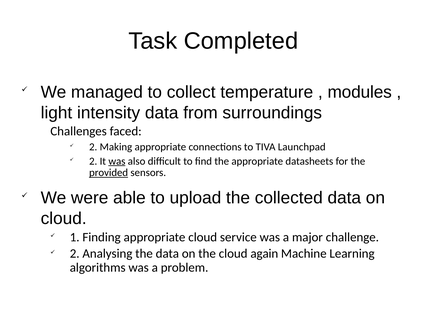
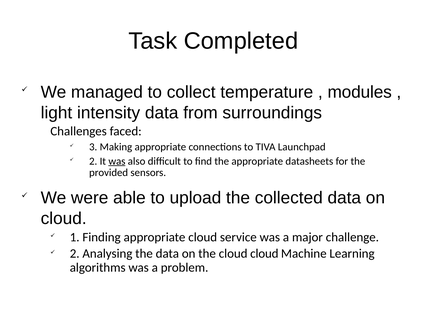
2: 2 -> 3 (93, 147)
provided underline: present -> none (109, 173)
cloud again: again -> cloud (264, 254)
